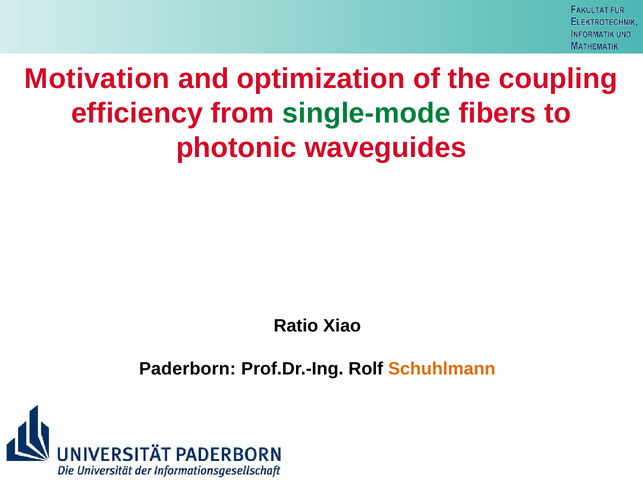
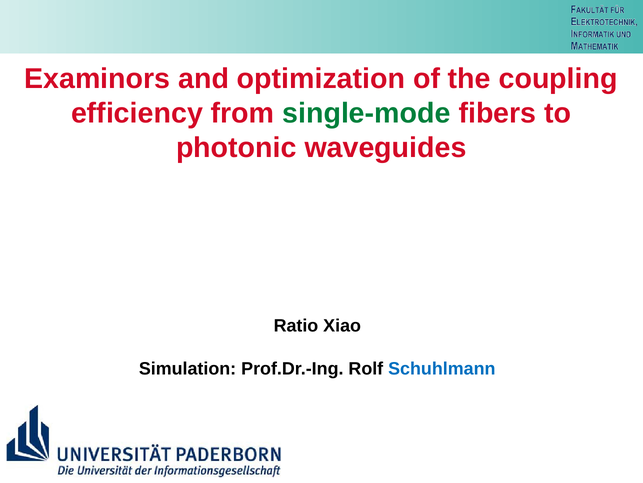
Motivation: Motivation -> Examinors (97, 79)
Paderborn: Paderborn -> Simulation (188, 368)
Schuhlmann colour: orange -> blue (442, 368)
